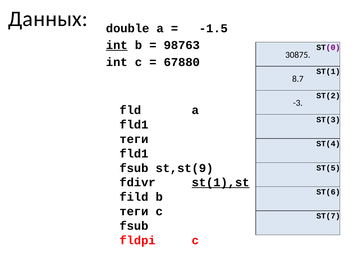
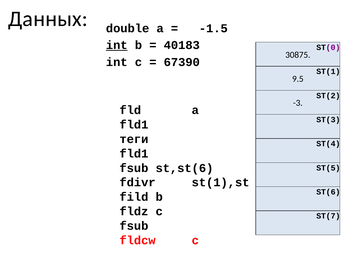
98763: 98763 -> 40183 (182, 45)
67880: 67880 -> 67390 (182, 62)
8.7: 8.7 -> 9.5 (298, 79)
st,st(9: st,st(9 -> st,st(6 (184, 168)
st(1),st underline: present -> none (221, 182)
теги: теги -> fldz (134, 211)
fldpi: fldpi -> fldcw (138, 240)
